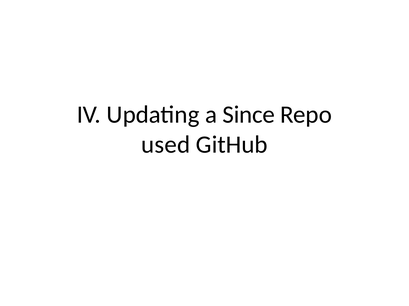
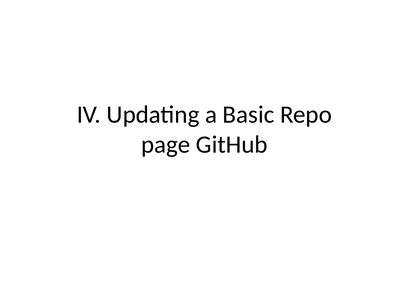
Since: Since -> Basic (249, 115)
used: used -> page (166, 145)
